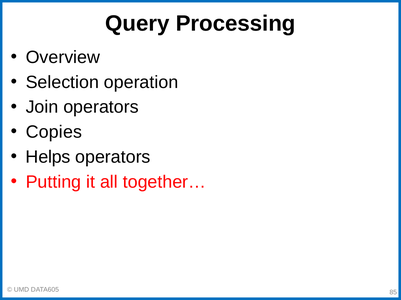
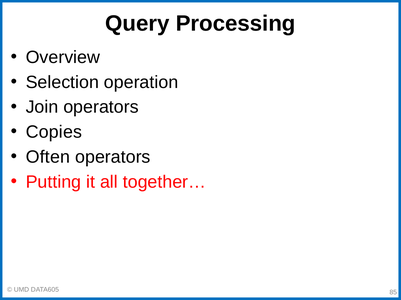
Helps: Helps -> Often (48, 157)
